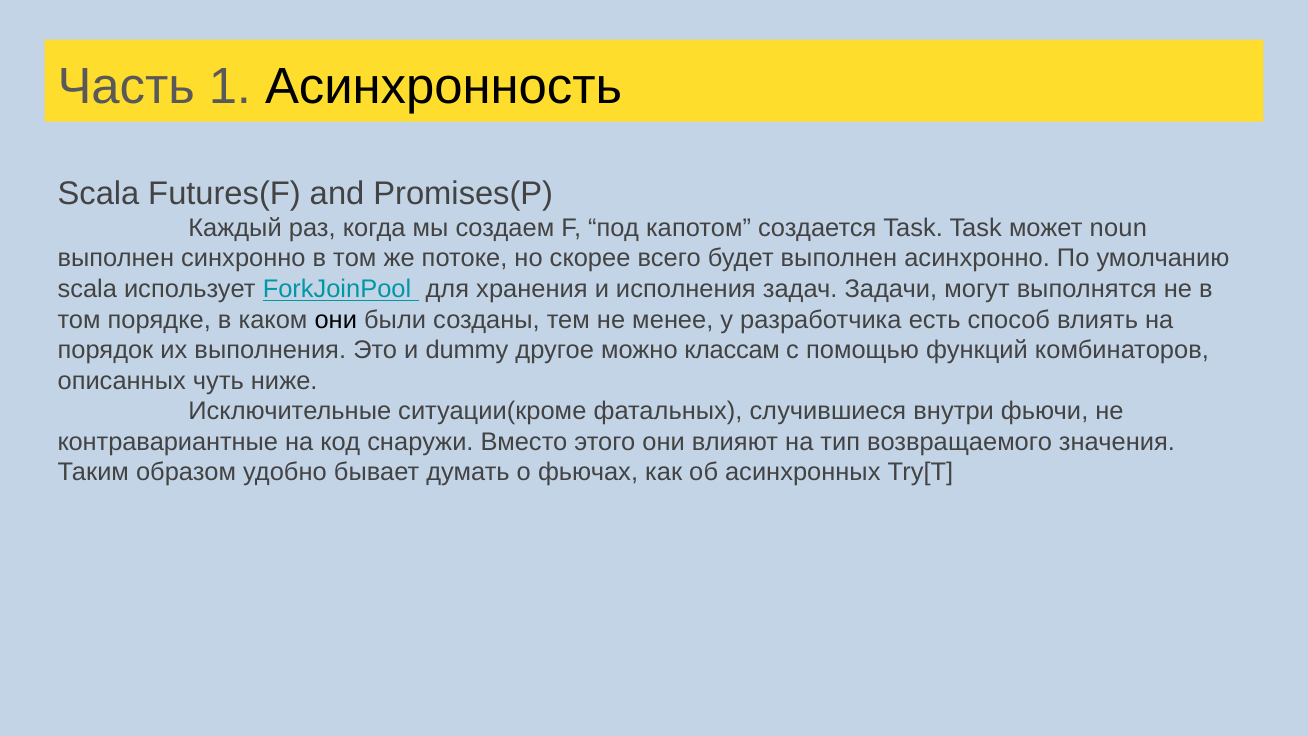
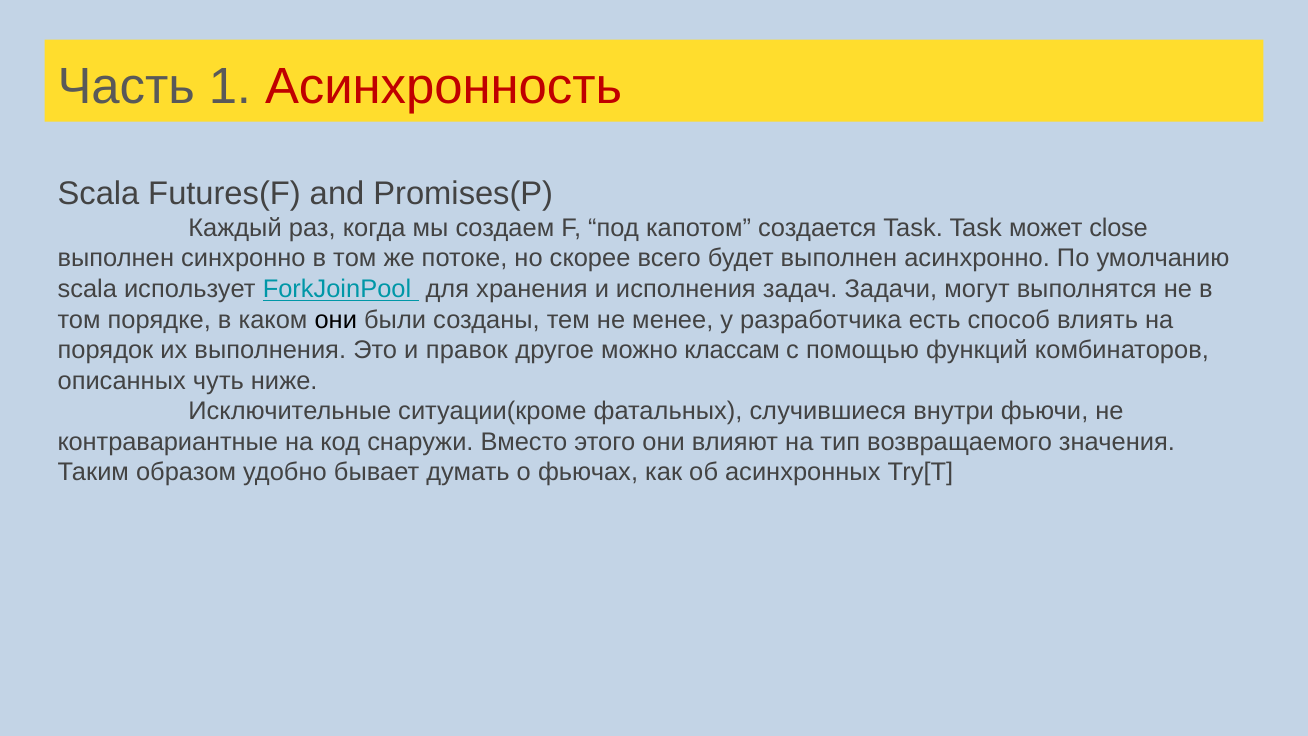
Асинхронность colour: black -> red (444, 87)
noun: noun -> close (1119, 228)
dummy: dummy -> правок (467, 350)
